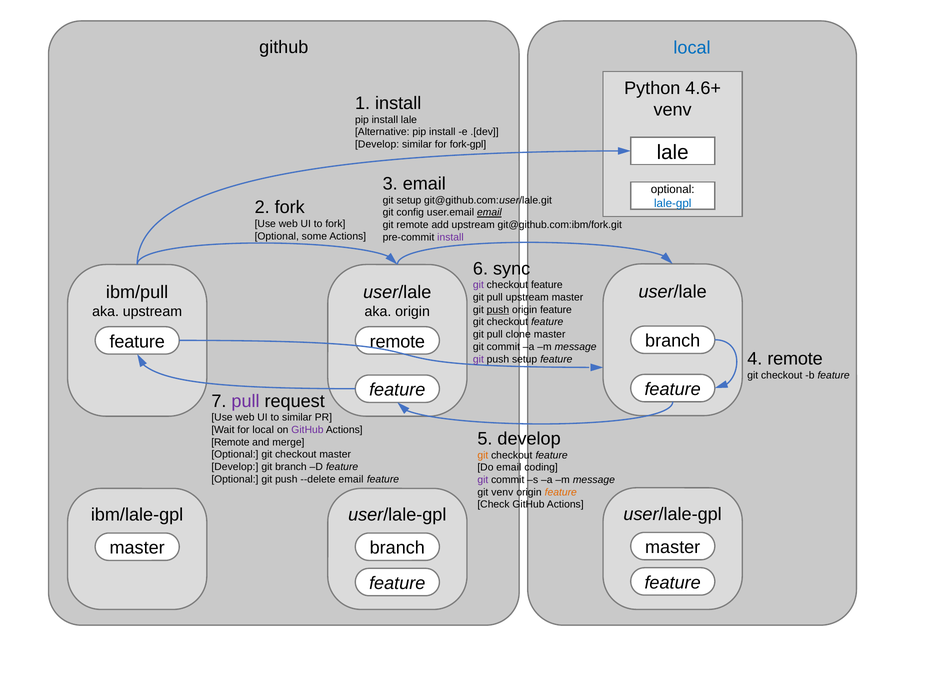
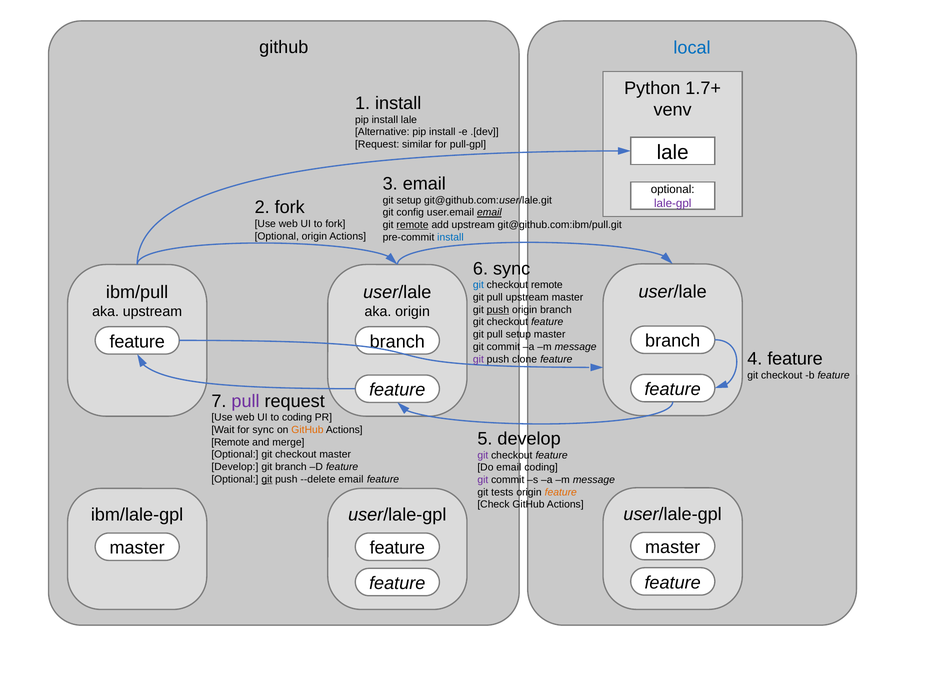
4.6+: 4.6+ -> 1.7+ (703, 88)
Develop: Develop -> Request (377, 144)
fork-gpl: fork-gpl -> pull-gpl (468, 144)
lale-gpl colour: blue -> purple (673, 203)
remote underline: none -> present (413, 225)
git@github.com:ibm/fork.git: git@github.com:ibm/fork.git -> git@github.com:ibm/pull.git (560, 225)
Optional some: some -> origin (314, 236)
install colour: purple -> blue (450, 237)
git colour: purple -> blue (478, 285)
feature: feature -> remote (547, 285)
feature: feature -> branch (556, 310)
pull clone: clone -> setup (518, 334)
remote: remote -> branch (397, 342)
4 remote: remote -> feature (795, 359)
push setup: setup -> clone (525, 359)
to similar: similar -> coding (297, 418)
for local: local -> sync (263, 430)
GitHub colour: purple -> orange (307, 430)
git colour: orange -> purple (483, 455)
git underline: none -> present (267, 479)
git venv: venv -> tests (502, 492)
branch: branch -> feature (397, 548)
